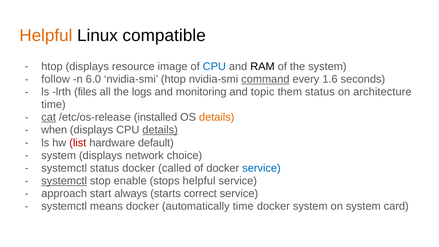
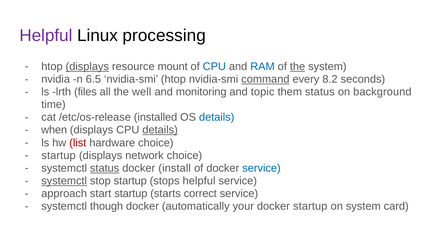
Helpful colour: orange -> purple (46, 36)
compatible: compatible -> processing (164, 36)
displays underline: none -> present (87, 66)
image: image -> mount (173, 66)
RAM colour: black -> blue (262, 66)
the underline: none -> present (298, 66)
follow: follow -> nvidia (56, 79)
6.0: 6.0 -> 6.5 (93, 79)
1.6: 1.6 -> 8.2 (330, 79)
logs: logs -> well (142, 92)
architecture: architecture -> background (382, 92)
cat underline: present -> none (49, 117)
details colour: orange -> blue (217, 117)
hardware default: default -> choice (156, 143)
system: system -> startup (59, 155)
status underline: none -> present (105, 168)
called: called -> install (175, 168)
stop enable: enable -> startup (130, 181)
start always: always -> startup (131, 193)
means: means -> though (107, 206)
automatically time: time -> your (243, 206)
docker system: system -> startup (310, 206)
